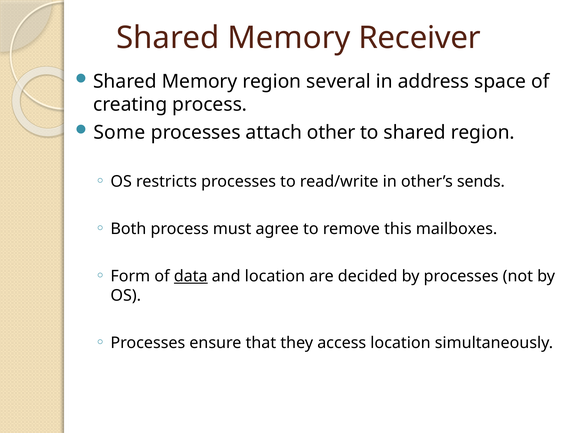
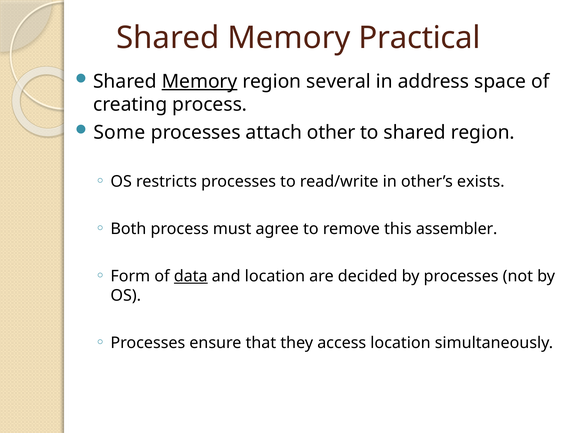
Receiver: Receiver -> Practical (420, 38)
Memory underline: none -> present (200, 81)
sends: sends -> exists (481, 182)
mailboxes: mailboxes -> assembler (457, 229)
